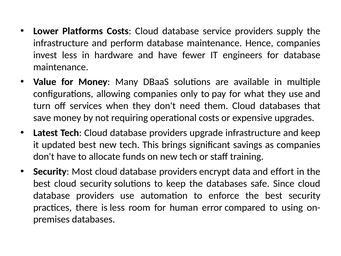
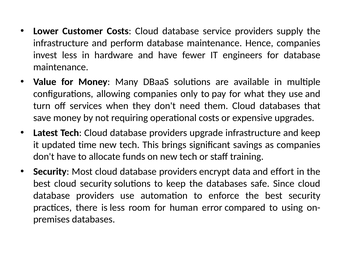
Platforms: Platforms -> Customer (83, 31)
updated best: best -> time (87, 145)
